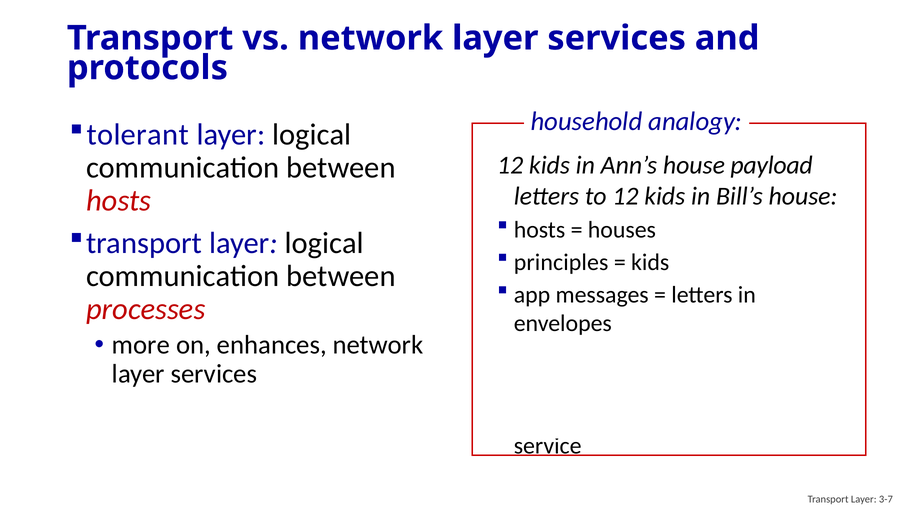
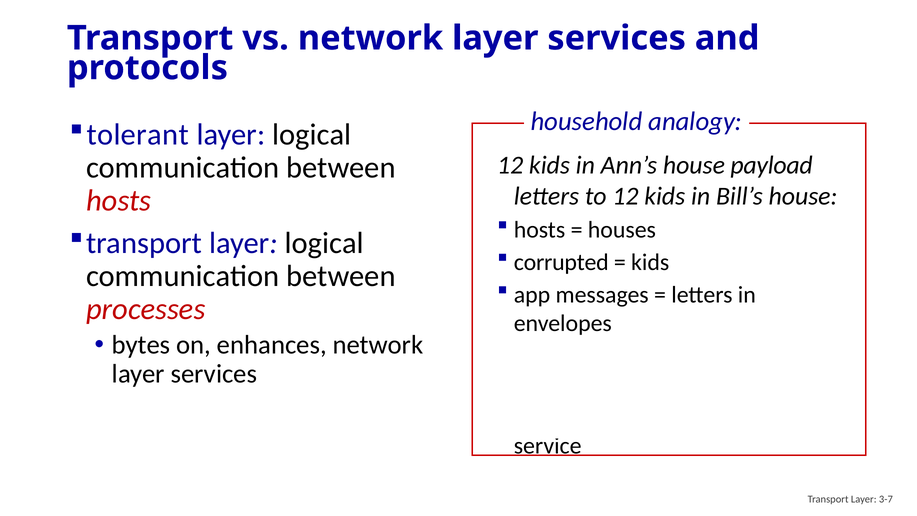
principles: principles -> corrupted (561, 262)
more: more -> bytes (141, 345)
